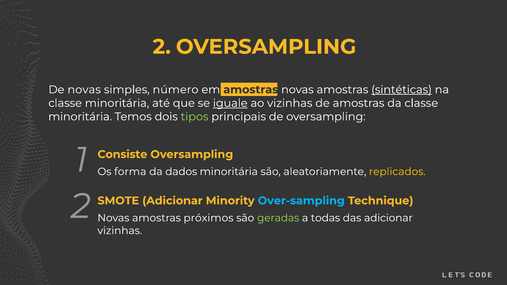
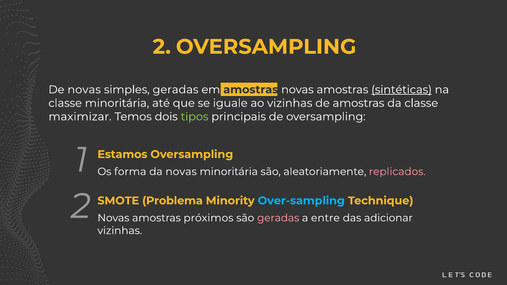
simples número: número -> geradas (176, 90)
iguale underline: present -> none (230, 103)
minoritária: minoritária -> maximizar (80, 117)
Consiste: Consiste -> Estamos (122, 154)
da dados: dados -> novas (181, 172)
replicados colour: yellow -> pink (397, 172)
Adicionar: Adicionar -> Problema (172, 201)
geradas colour: light green -> pink (278, 218)
todas: todas -> entre (325, 218)
